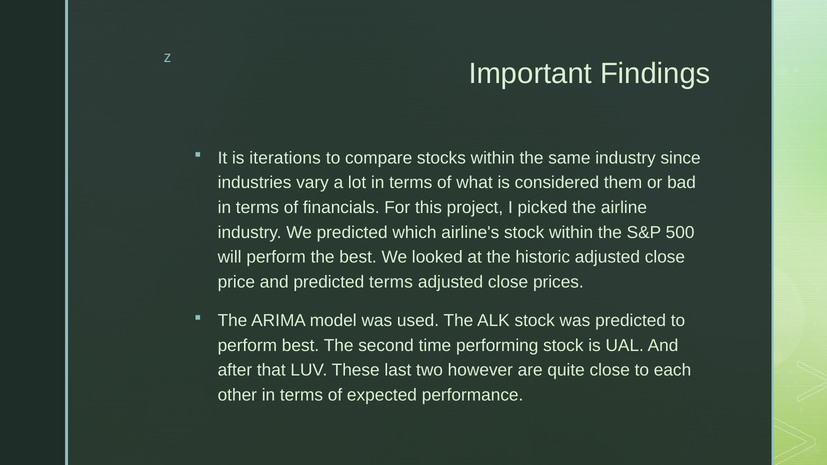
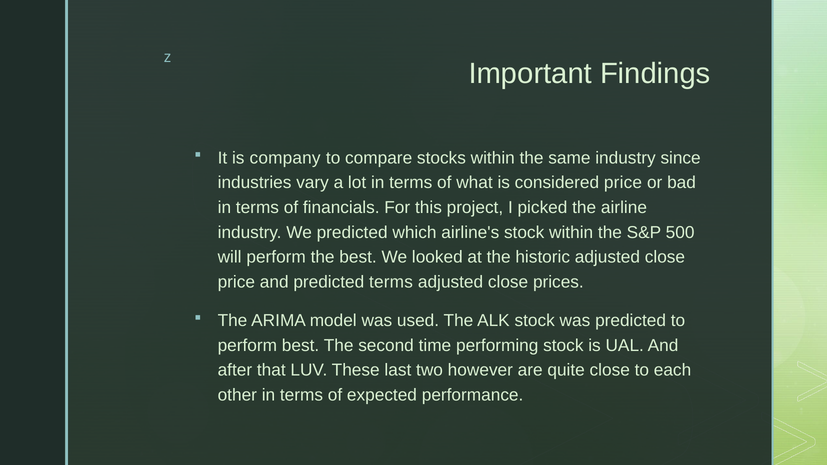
iterations: iterations -> company (285, 158)
considered them: them -> price (623, 183)
